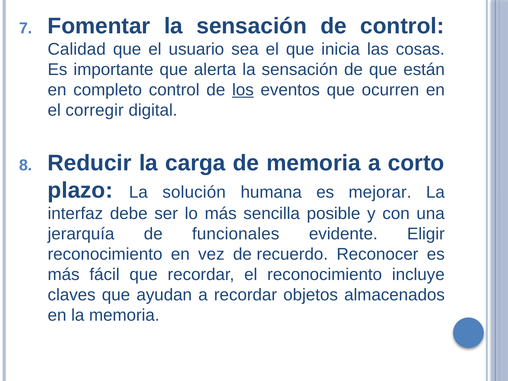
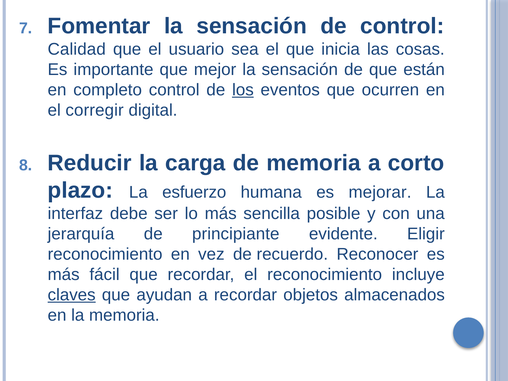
alerta: alerta -> mejor (215, 70)
solución: solución -> esfuerzo (194, 192)
funcionales: funcionales -> principiante (236, 234)
claves underline: none -> present (72, 295)
